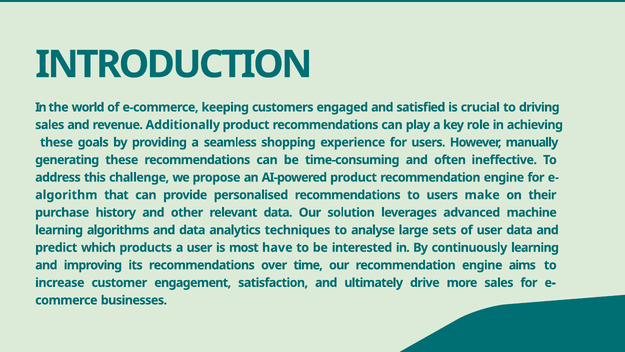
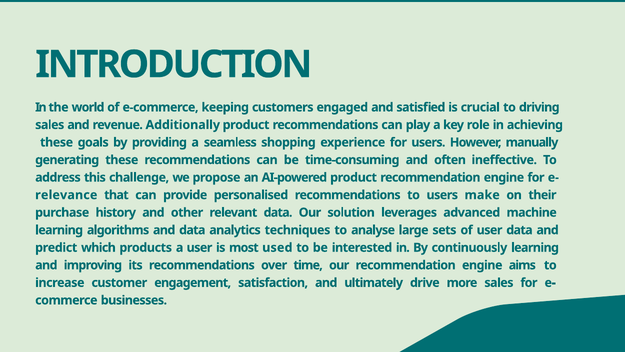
algorithm: algorithm -> relevance (66, 195)
have: have -> used (277, 247)
